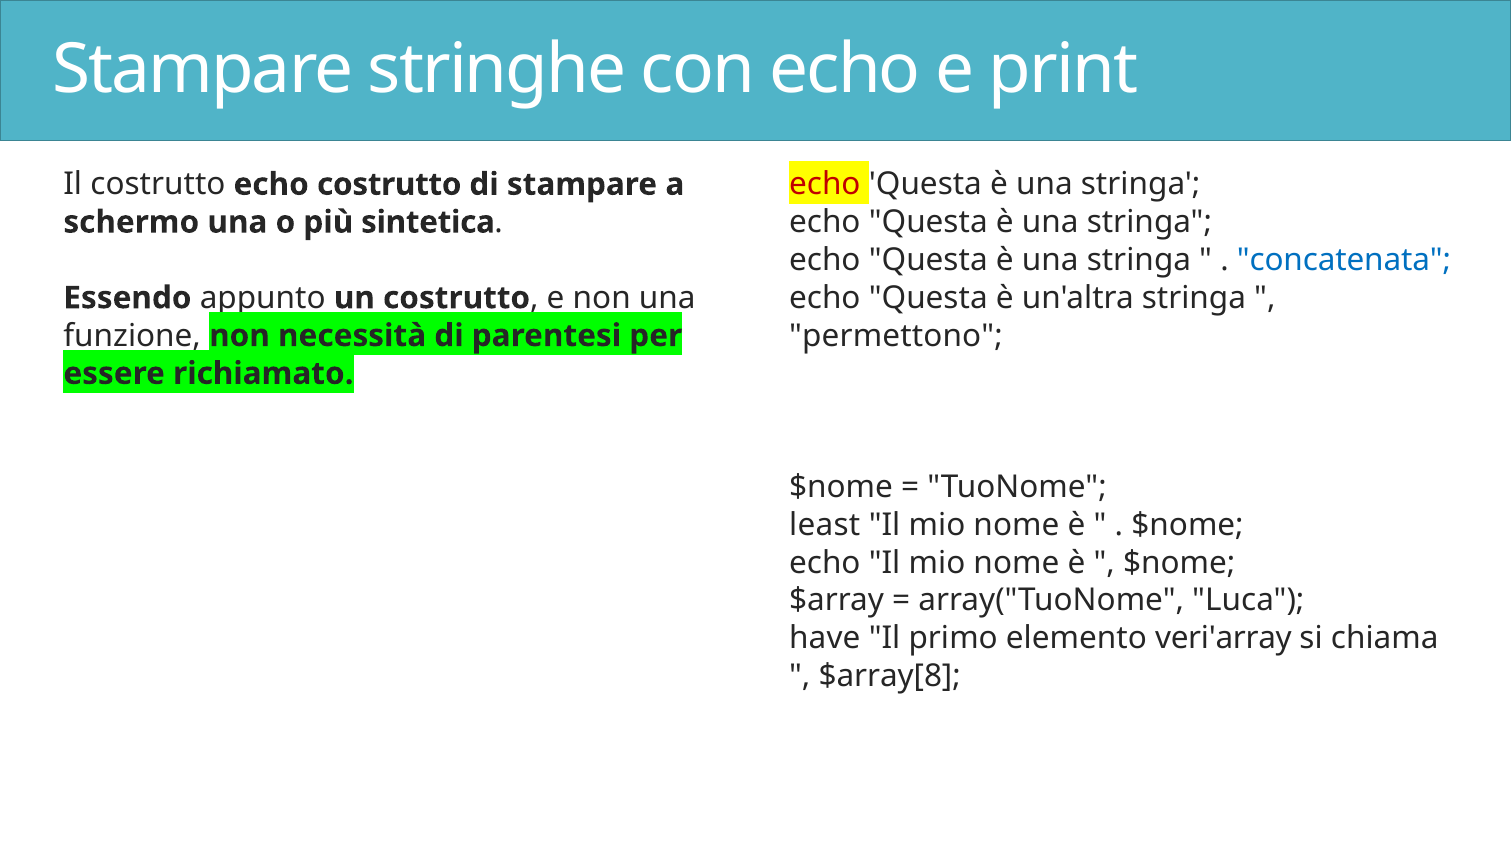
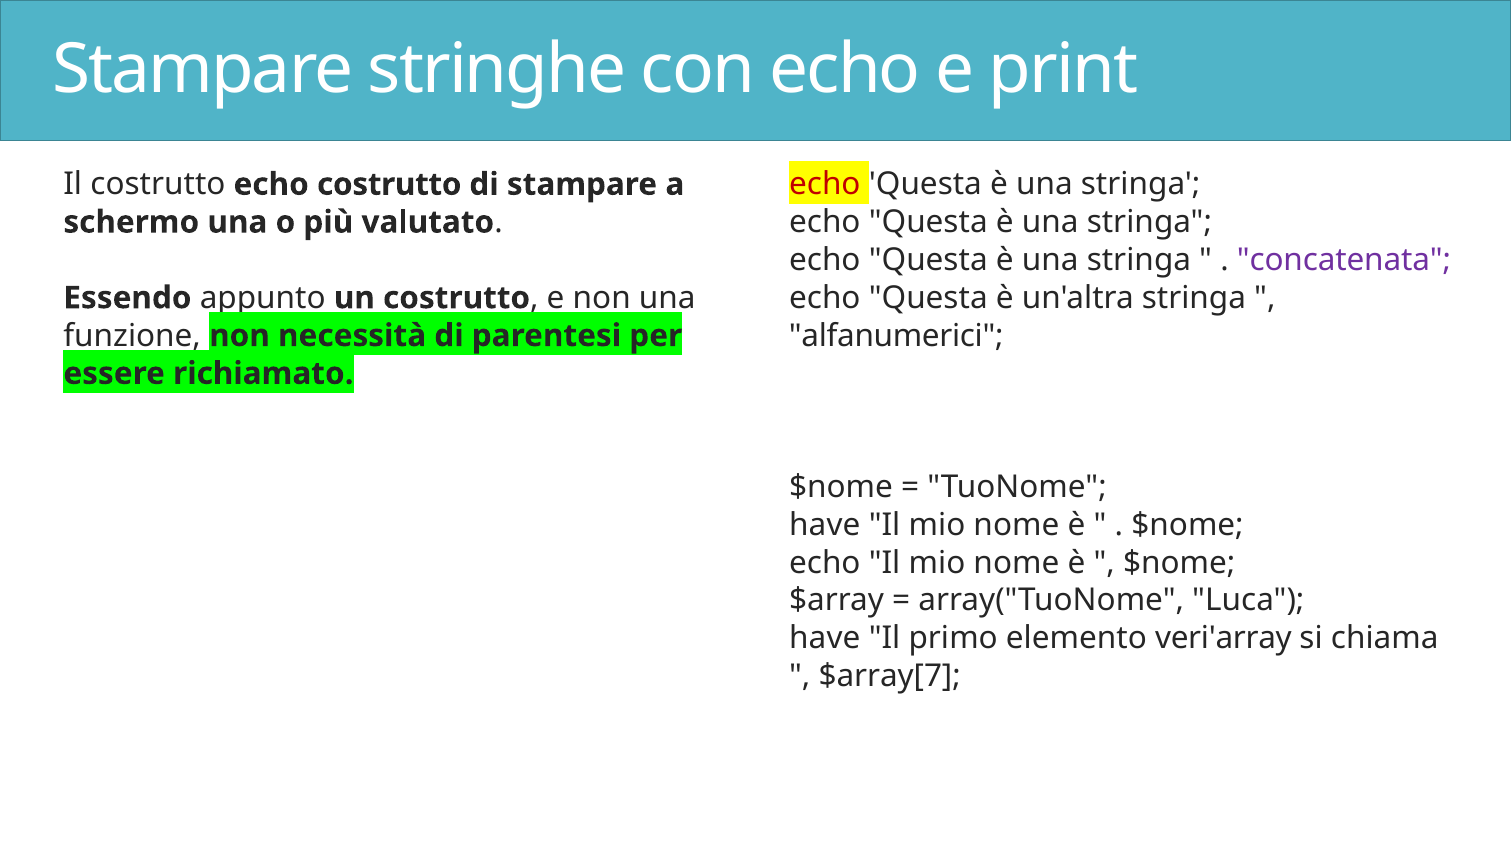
sintetica: sintetica -> valutato (428, 222)
concatenata colour: blue -> purple (1344, 260)
permettono: permettono -> alfanumerici (896, 336)
least: least -> have (825, 525)
$array[8: $array[8 -> $array[7 (890, 676)
